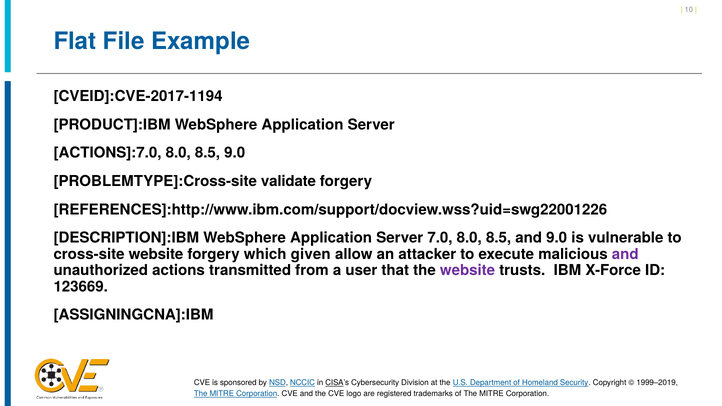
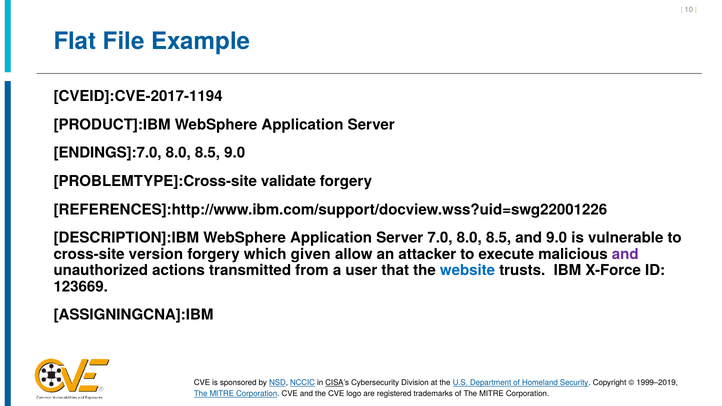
ACTIONS]:7.0: ACTIONS]:7.0 -> ENDINGS]:7.0 (108, 153)
cross-site website: website -> version (156, 254)
website colour: purple -> blue (468, 270)
